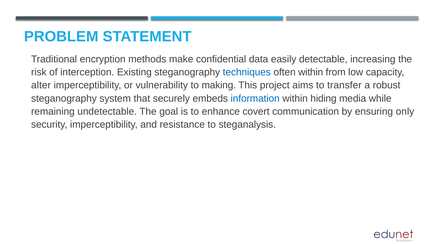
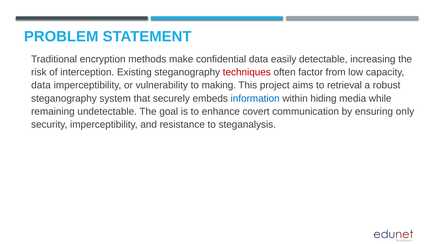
techniques colour: blue -> red (247, 72)
often within: within -> factor (311, 72)
alter: alter -> data (41, 85)
transfer: transfer -> retrieval (345, 85)
